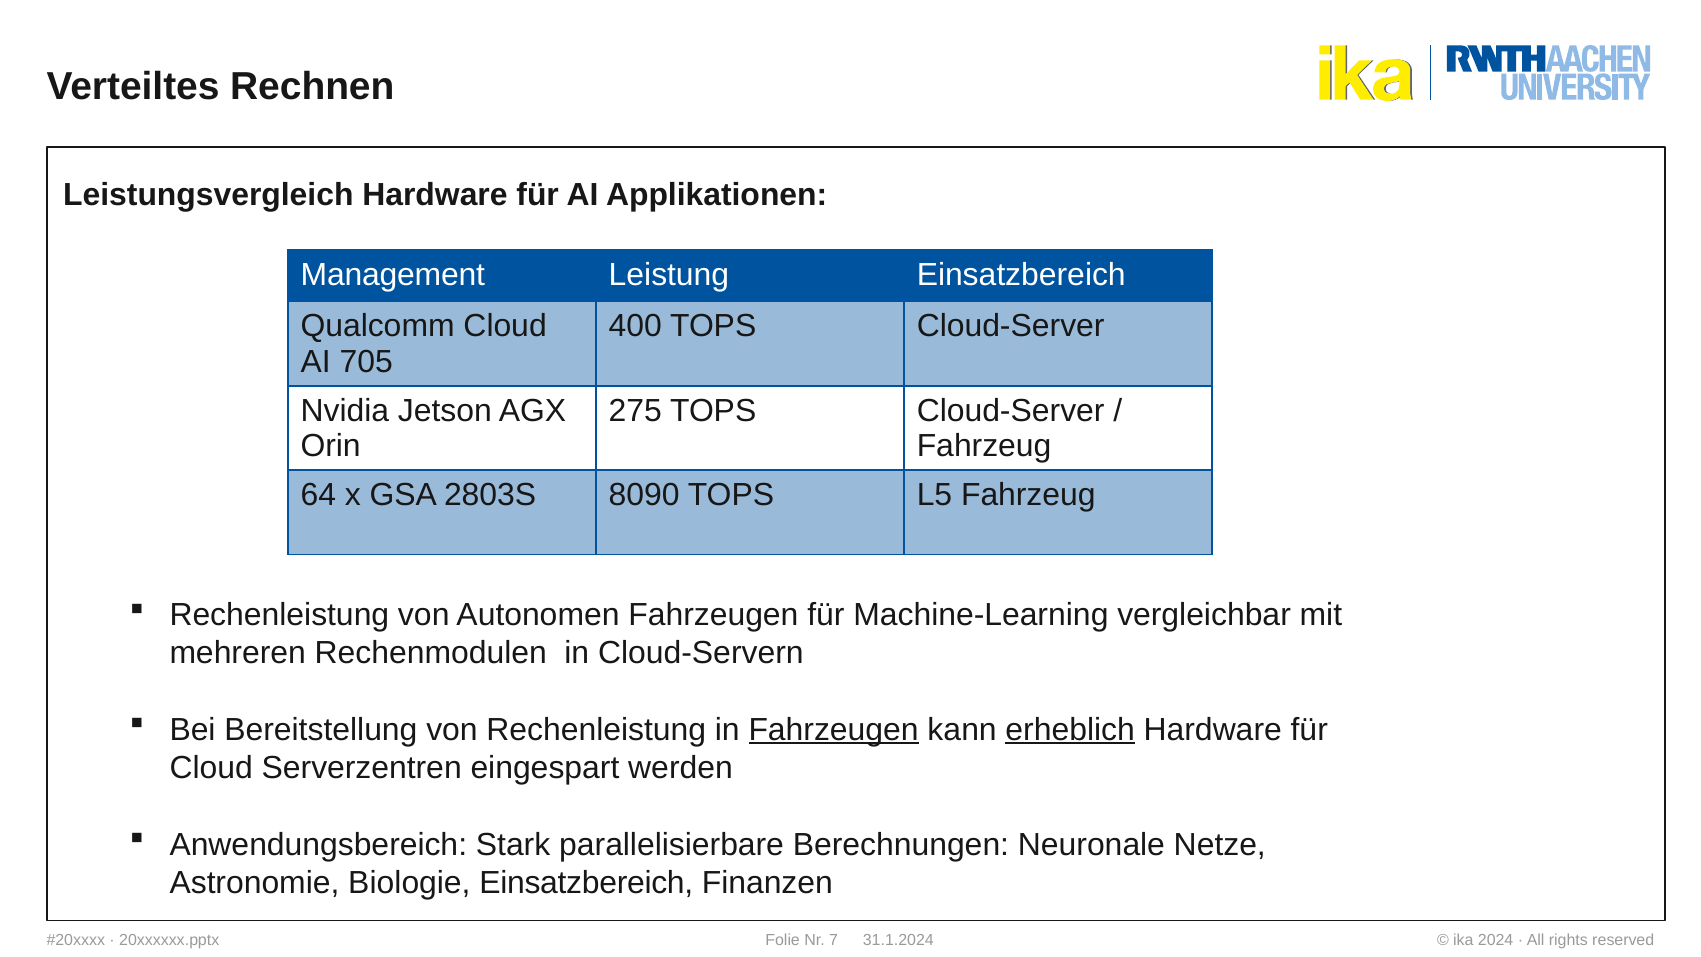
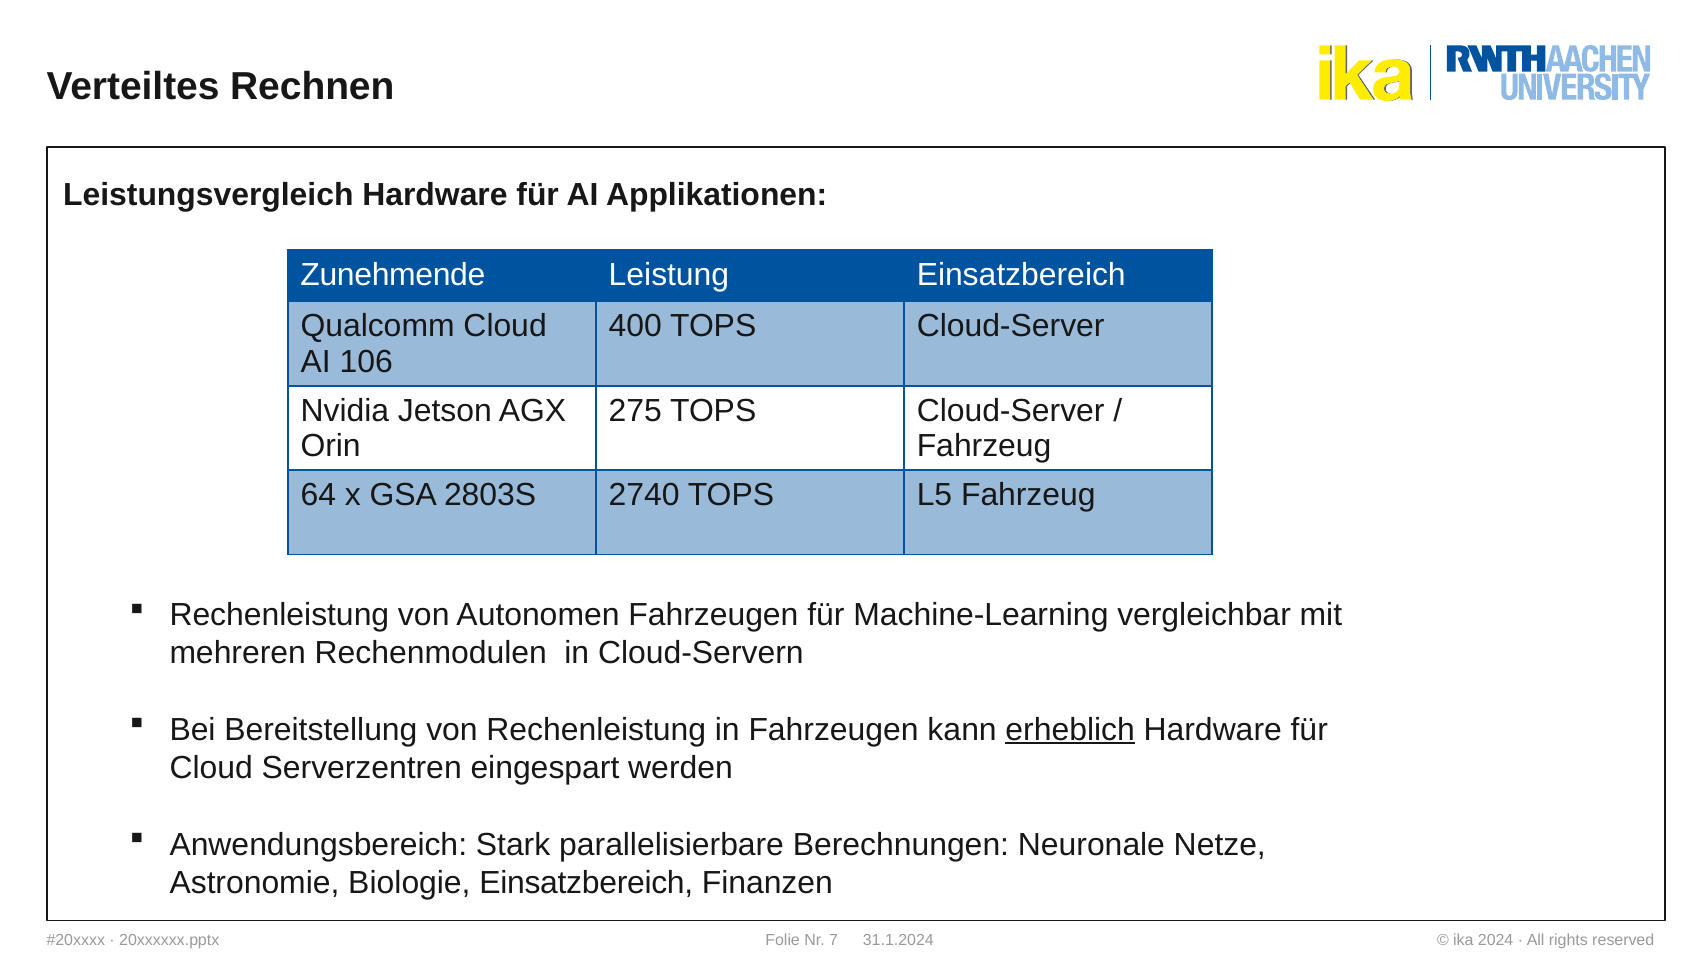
Management: Management -> Zunehmende (393, 275)
705: 705 -> 106 (366, 362)
8090: 8090 -> 2740 (644, 495)
Fahrzeugen underline: present -> none (834, 730)
